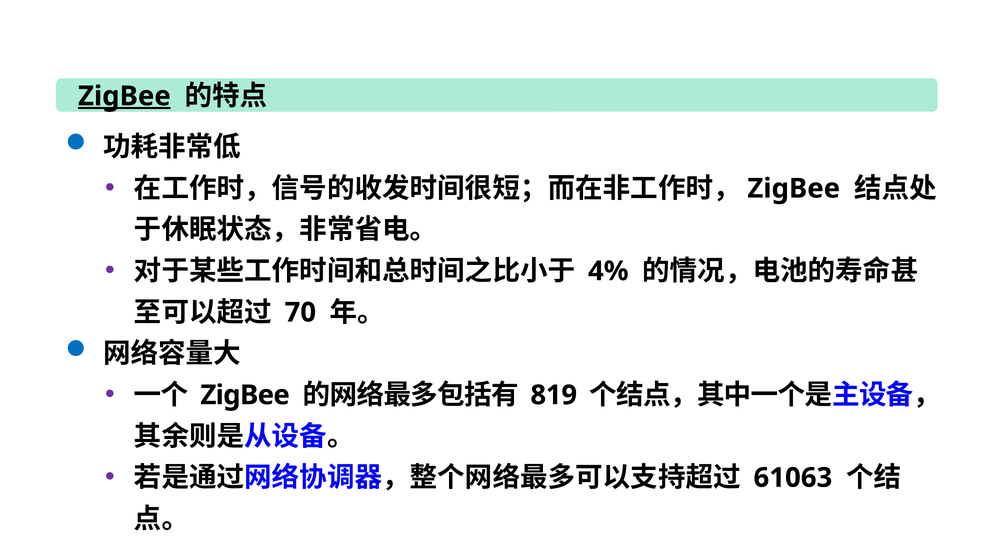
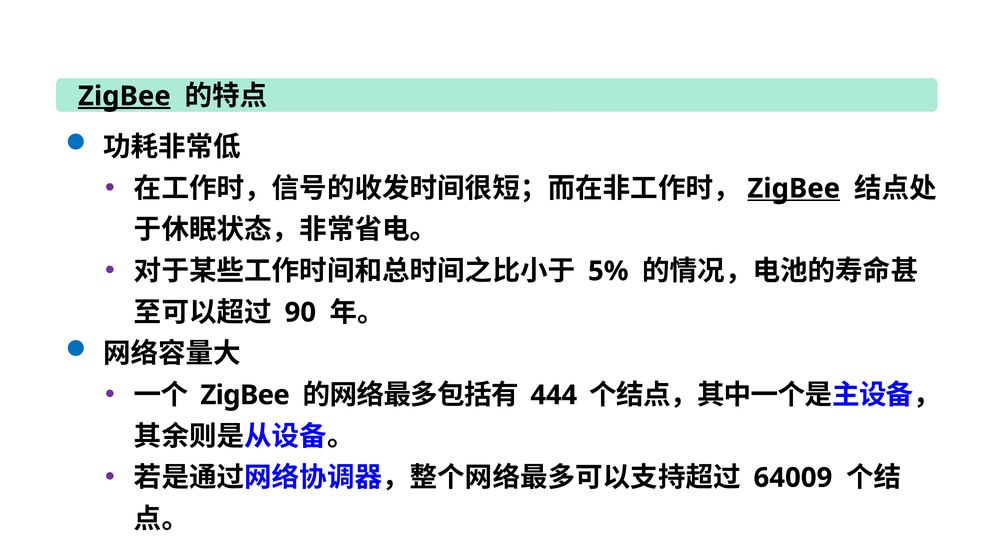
ZigBee underline: none -> present (794, 188)
4%: 4% -> 5% (608, 271)
70: 70 -> 90 (300, 312)
819: 819 -> 444 (554, 395)
61063: 61063 -> 64009 (793, 477)
